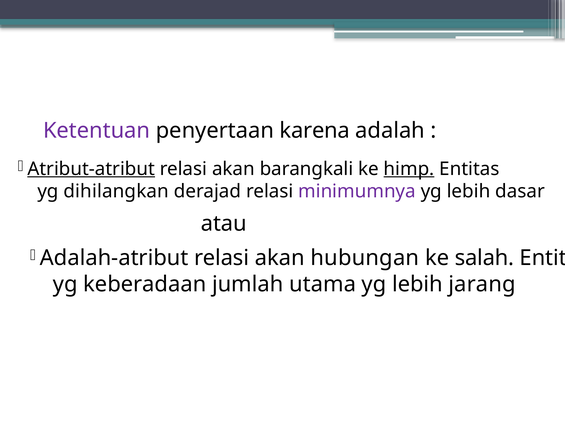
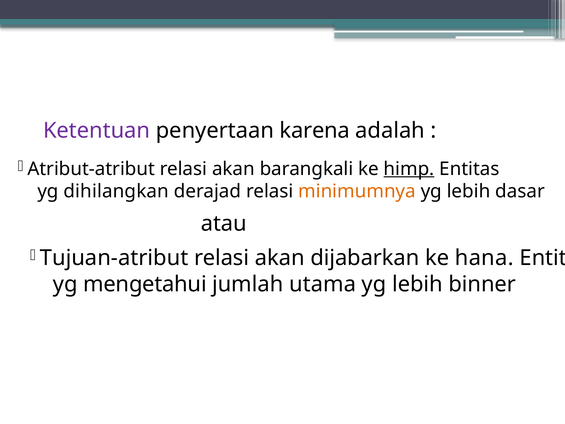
Atribut-atribut underline: present -> none (91, 169)
minimumnya colour: purple -> orange (357, 191)
Adalah-atribut: Adalah-atribut -> Tujuan-atribut (114, 258)
hubungan: hubungan -> dijabarkan (365, 258)
salah: salah -> hana (484, 258)
keberadaan: keberadaan -> mengetahui (145, 284)
jarang: jarang -> binner (482, 284)
